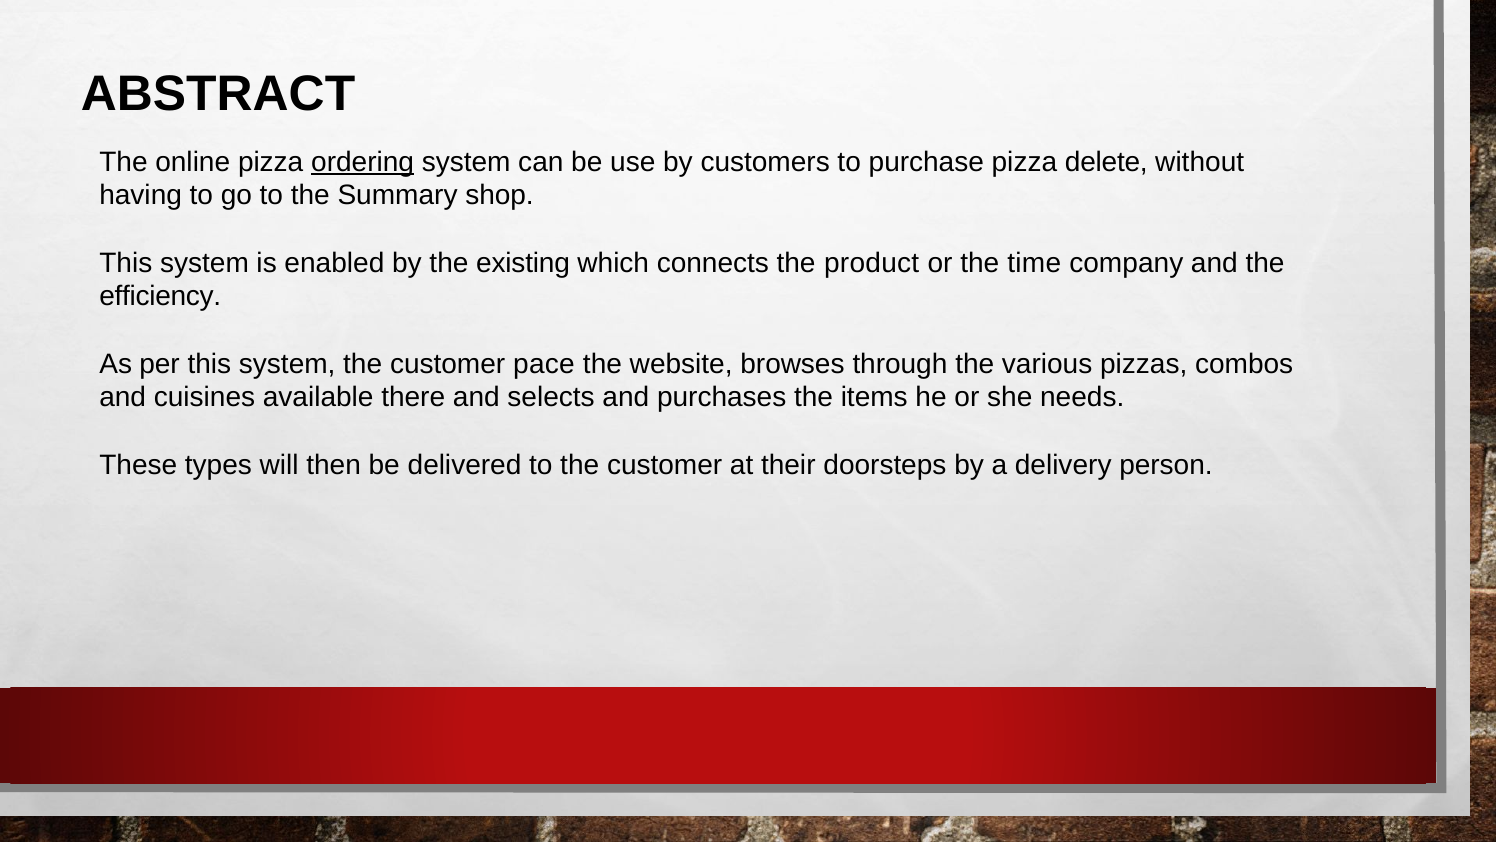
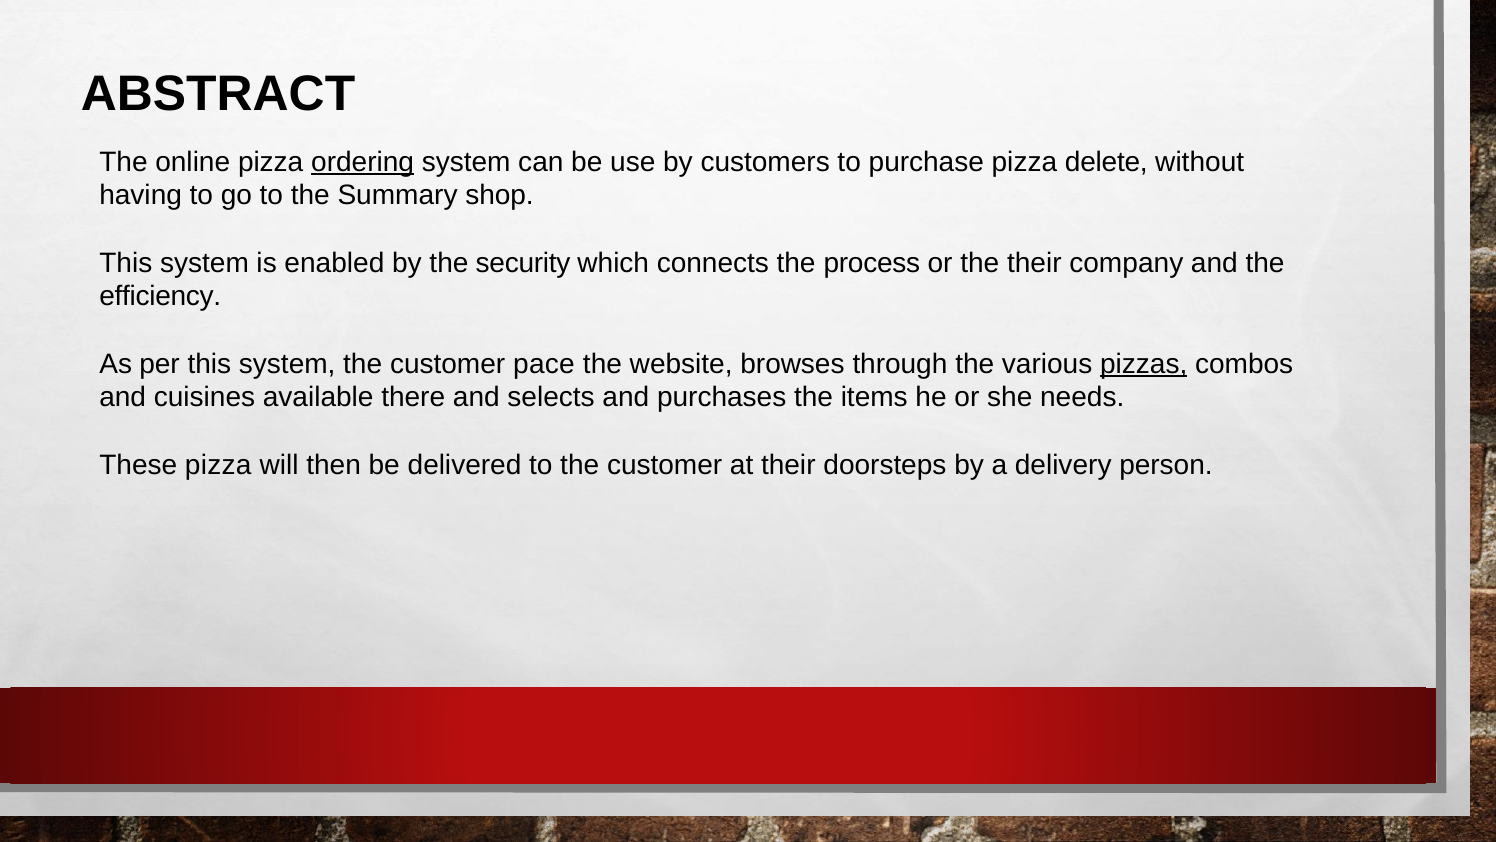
existing: existing -> security (523, 263)
product: product -> process (872, 263)
the time: time -> their (1034, 263)
pizzas underline: none -> present (1144, 364)
These types: types -> pizza (218, 465)
